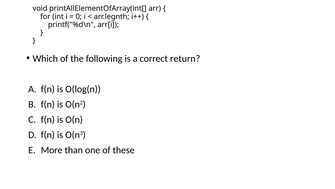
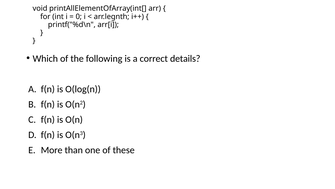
return: return -> details (185, 58)
